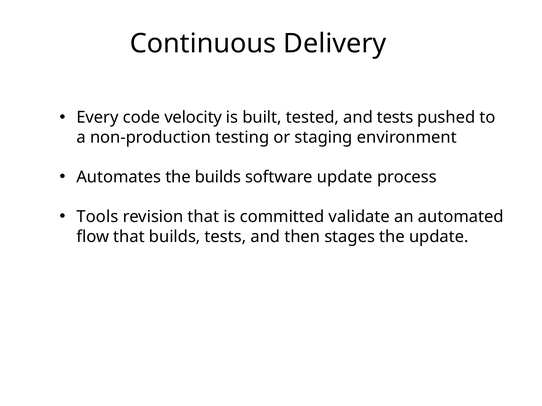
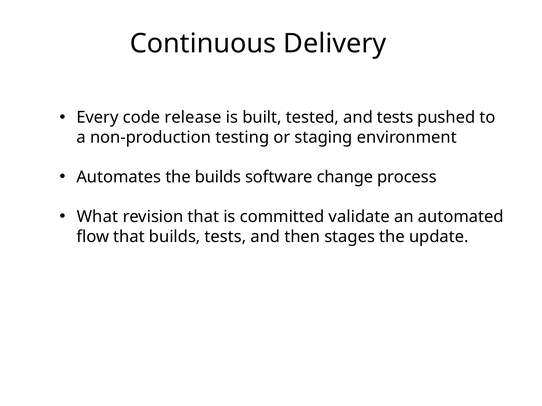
velocity: velocity -> release (193, 118)
software update: update -> change (345, 177)
Tools: Tools -> What (97, 217)
